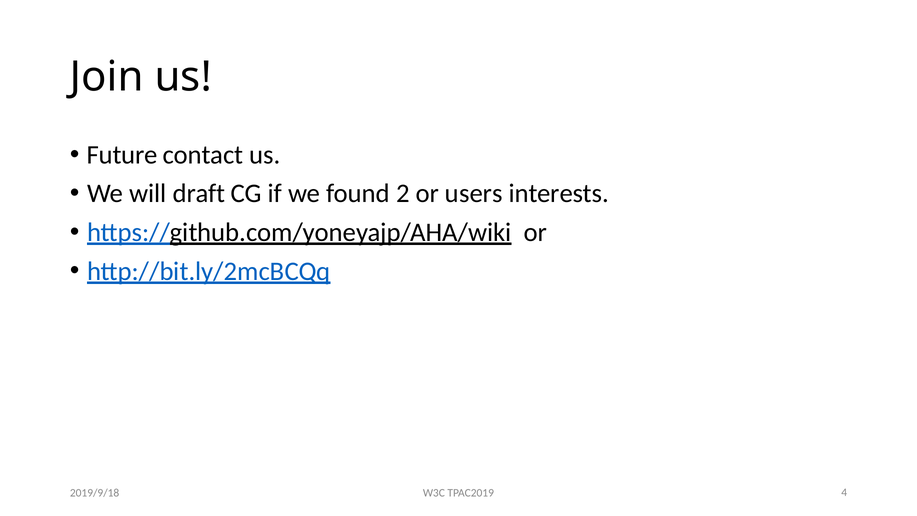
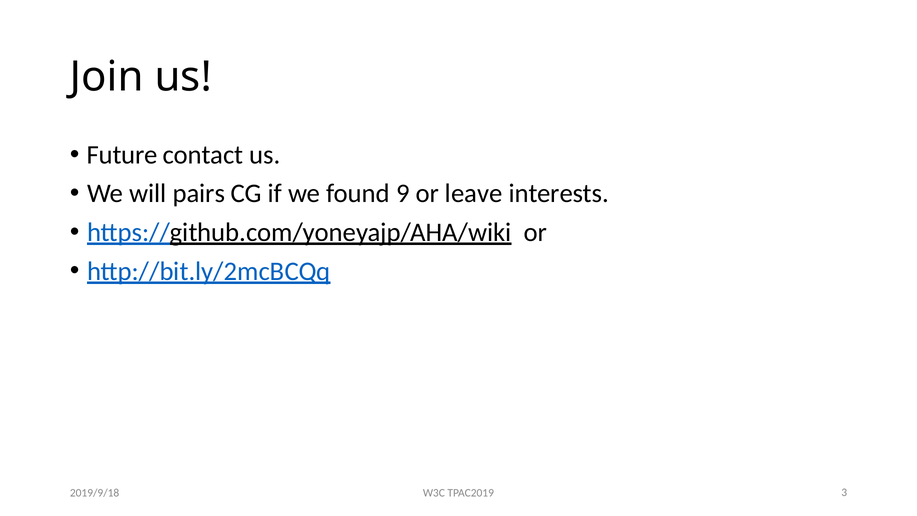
draft: draft -> pairs (199, 193)
2: 2 -> 9 (403, 193)
users: users -> leave (474, 193)
4: 4 -> 3 (844, 492)
